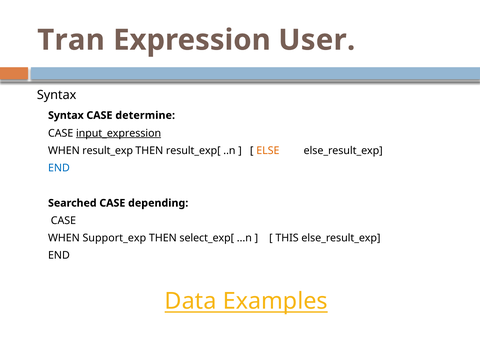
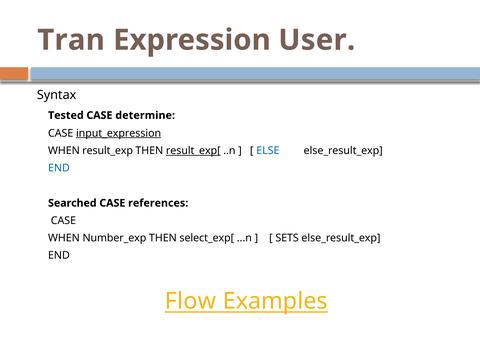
Syntax: Syntax -> Tested (66, 115)
result_exp[ underline: none -> present (193, 151)
ELSE colour: orange -> blue (268, 151)
depending: depending -> references (158, 203)
Support_exp: Support_exp -> Number_exp (114, 238)
THIS: THIS -> SETS (287, 238)
Data: Data -> Flow (190, 301)
